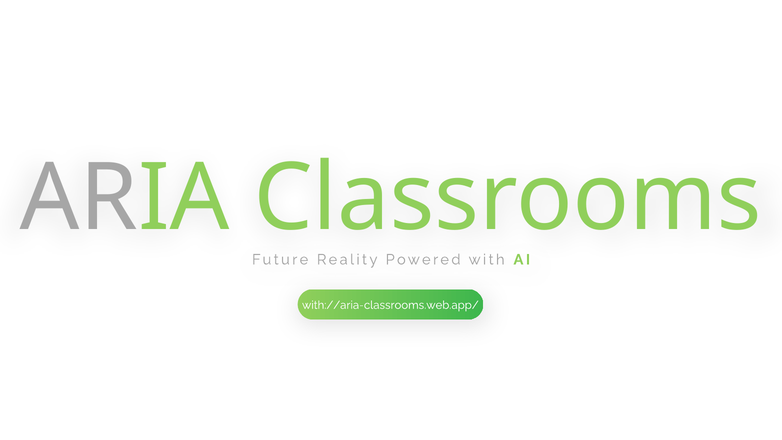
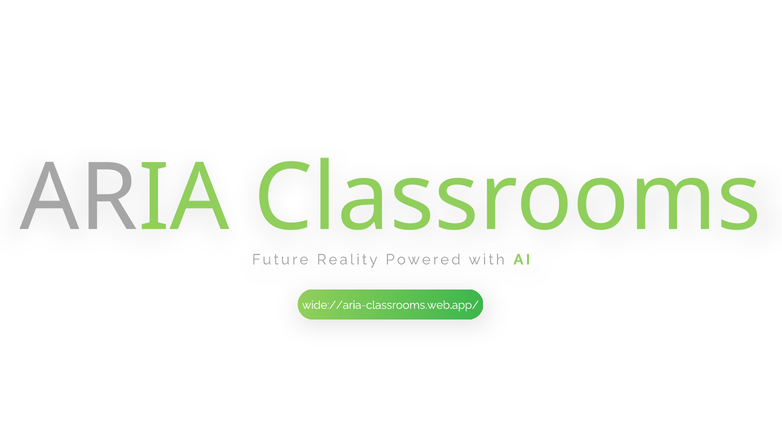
with://aria-classrooms.web.app/: with://aria-classrooms.web.app/ -> wide://aria-classrooms.web.app/ (390, 305)
